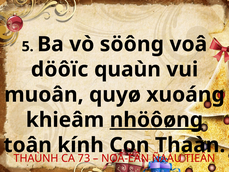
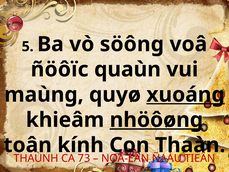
döôïc: döôïc -> ñöôïc (60, 69)
muoân: muoân -> maùng (44, 95)
xuoáng underline: none -> present (186, 95)
